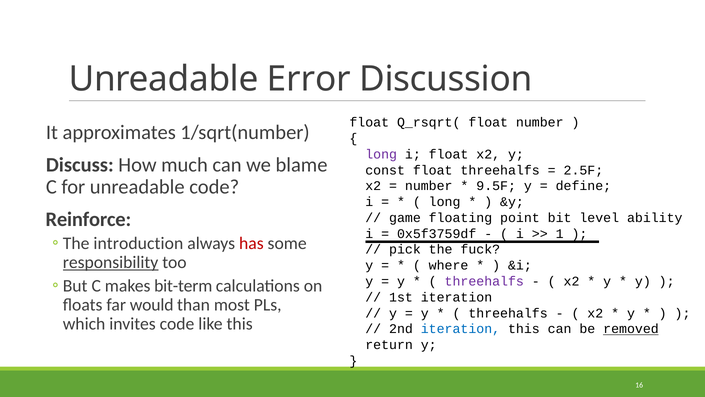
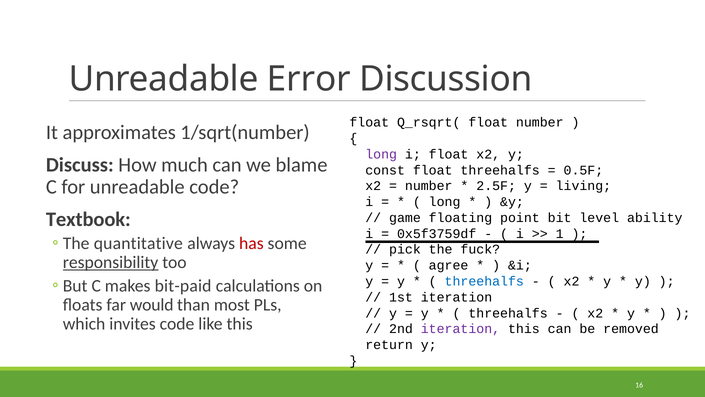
2.5F: 2.5F -> 0.5F (583, 170)
9.5F: 9.5F -> 2.5F (496, 186)
define: define -> living (583, 186)
Reinforce: Reinforce -> Textbook (88, 219)
introduction: introduction -> quantitative (138, 243)
where: where -> agree (449, 265)
threehalfs colour: purple -> blue (484, 281)
bit-term: bit-term -> bit-paid (183, 285)
iteration colour: blue -> purple (460, 329)
removed underline: present -> none (631, 329)
